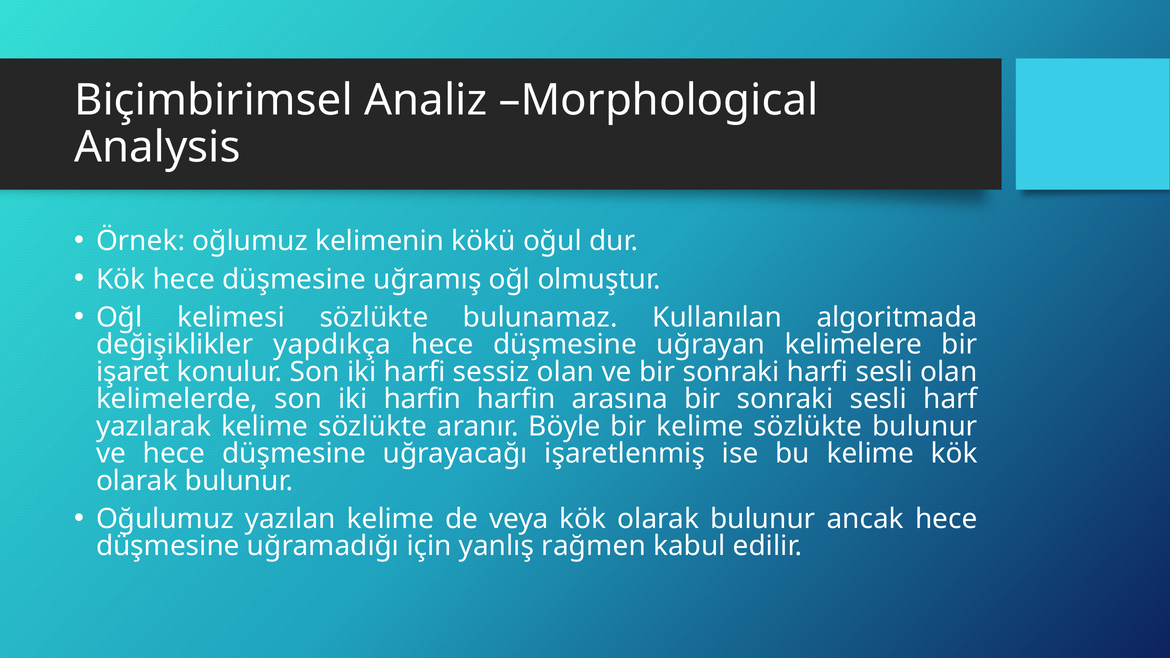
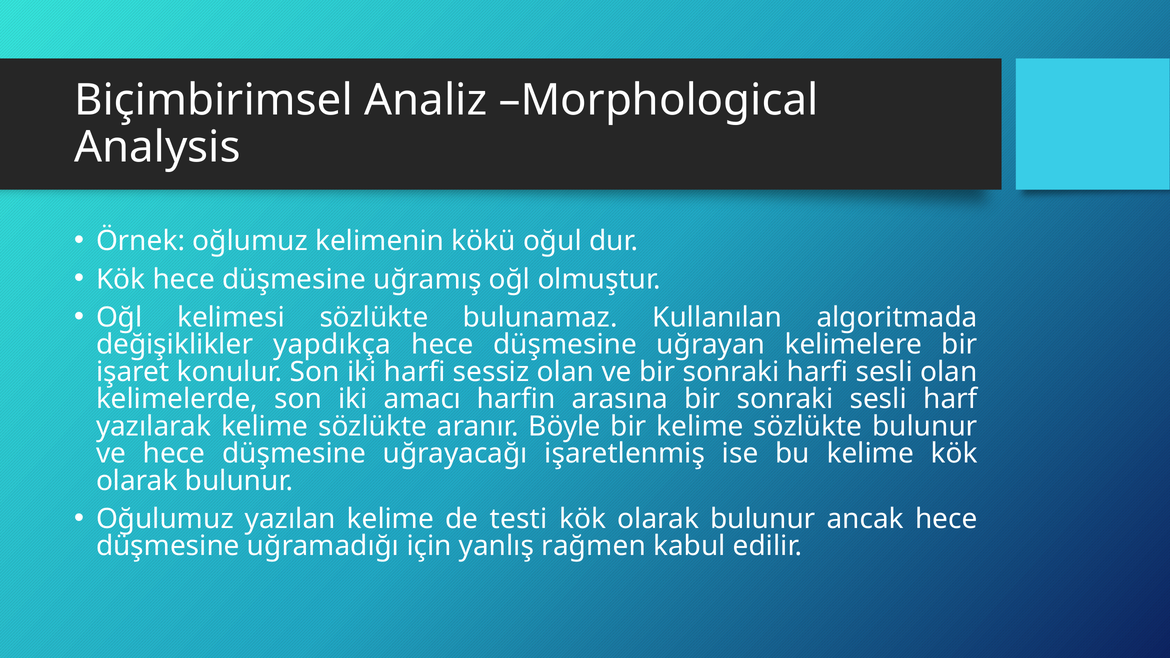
iki harfin: harfin -> amacı (422, 399)
veya: veya -> testi (519, 519)
